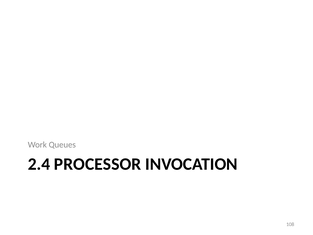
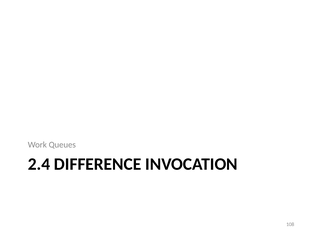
PROCESSOR: PROCESSOR -> DIFFERENCE (98, 164)
